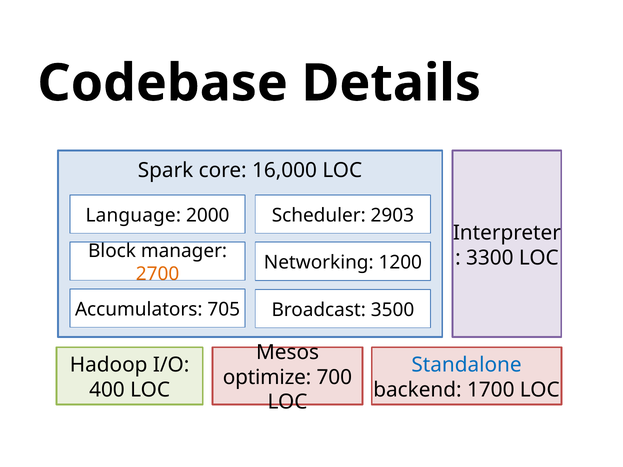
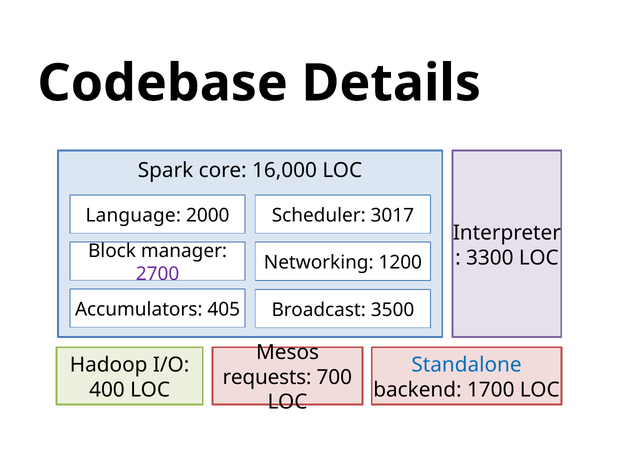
2903: 2903 -> 3017 (392, 216)
2700 colour: orange -> purple (158, 274)
705: 705 -> 405 (224, 310)
optimize: optimize -> requests (267, 377)
